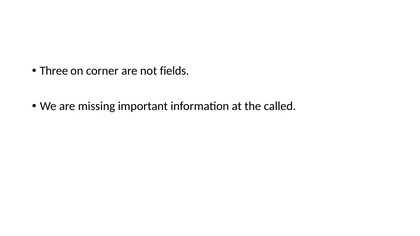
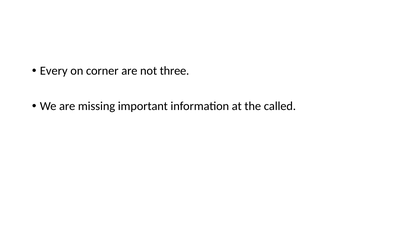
Three: Three -> Every (54, 71)
fields: fields -> three (174, 71)
